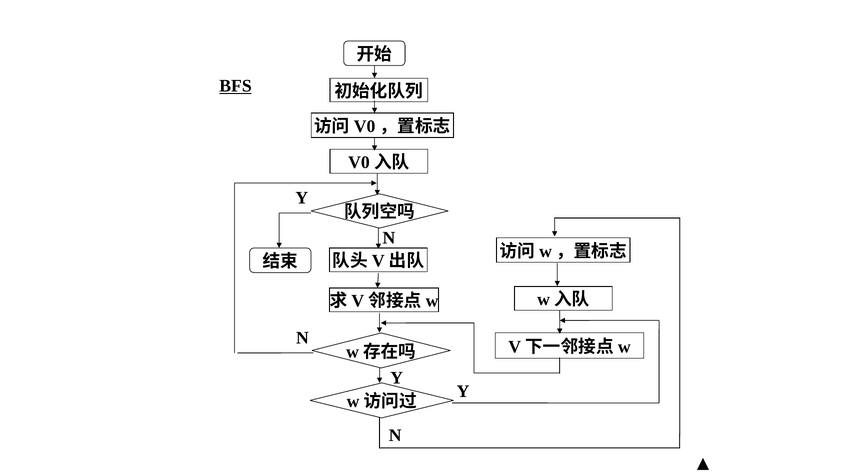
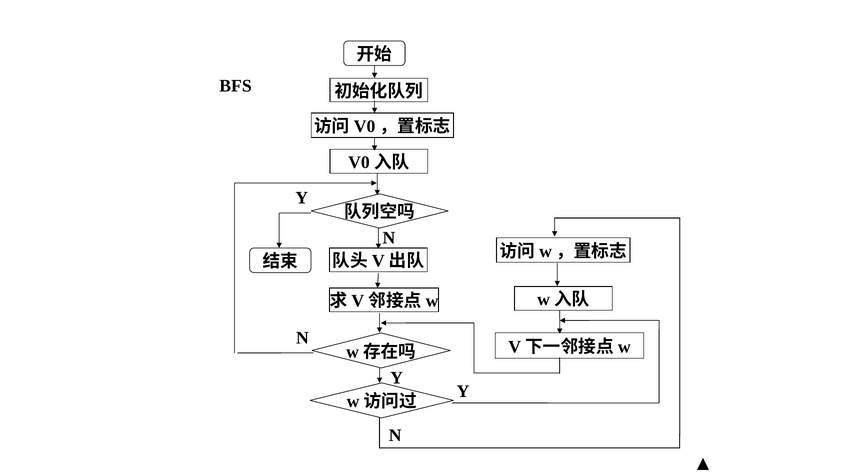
BFS underline: present -> none (236, 86)
